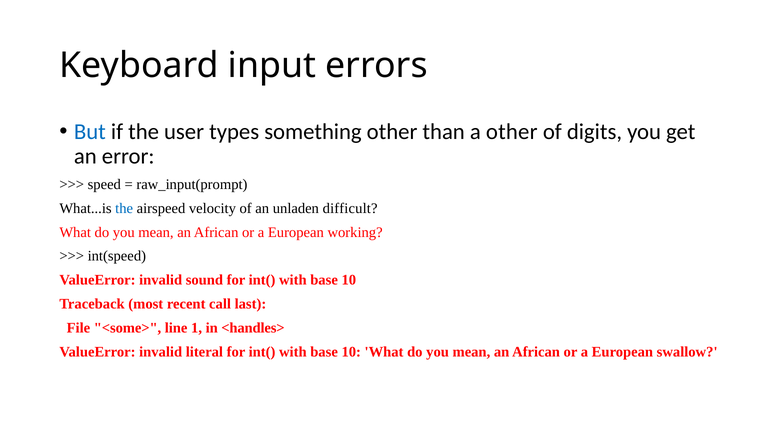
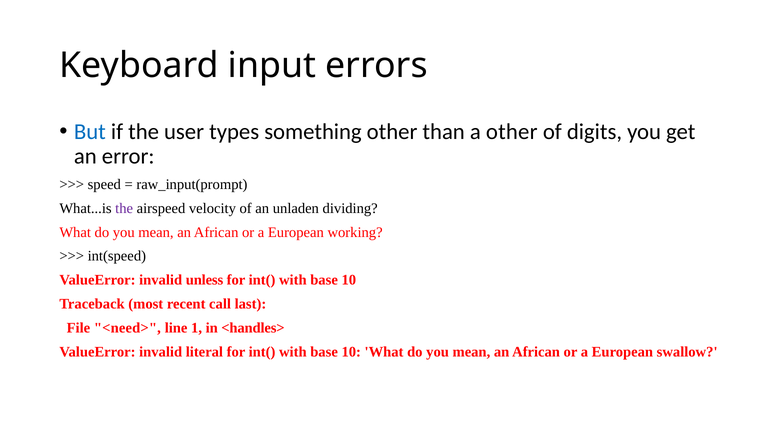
the colour: blue -> purple (124, 208)
difficult: difficult -> dividing (350, 208)
sound: sound -> unless (204, 280)
<some>: <some> -> <need> (127, 328)
